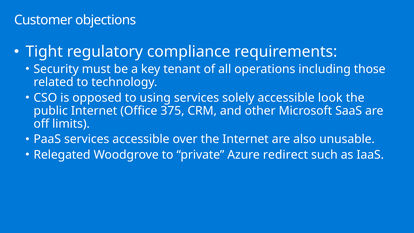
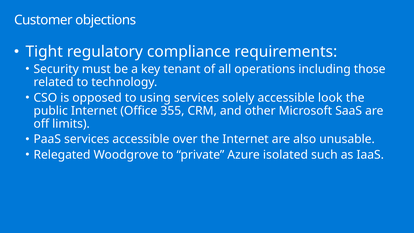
375: 375 -> 355 (172, 111)
redirect: redirect -> isolated (285, 155)
